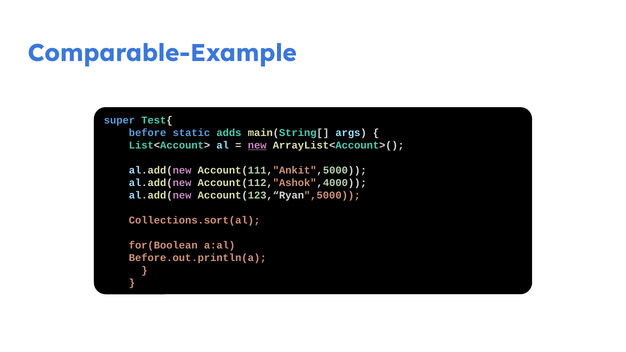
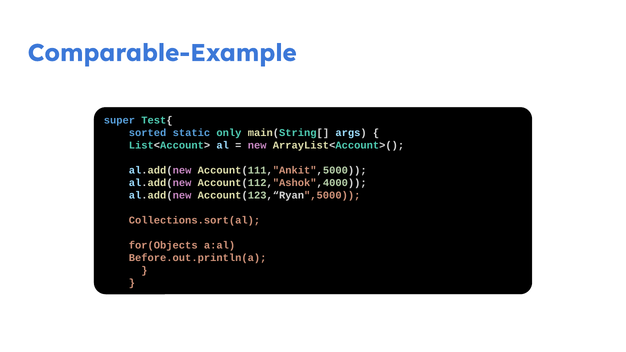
before: before -> sorted (148, 133)
adds: adds -> only (229, 133)
new underline: present -> none (257, 145)
for(Boolean: for(Boolean -> for(Objects (163, 245)
